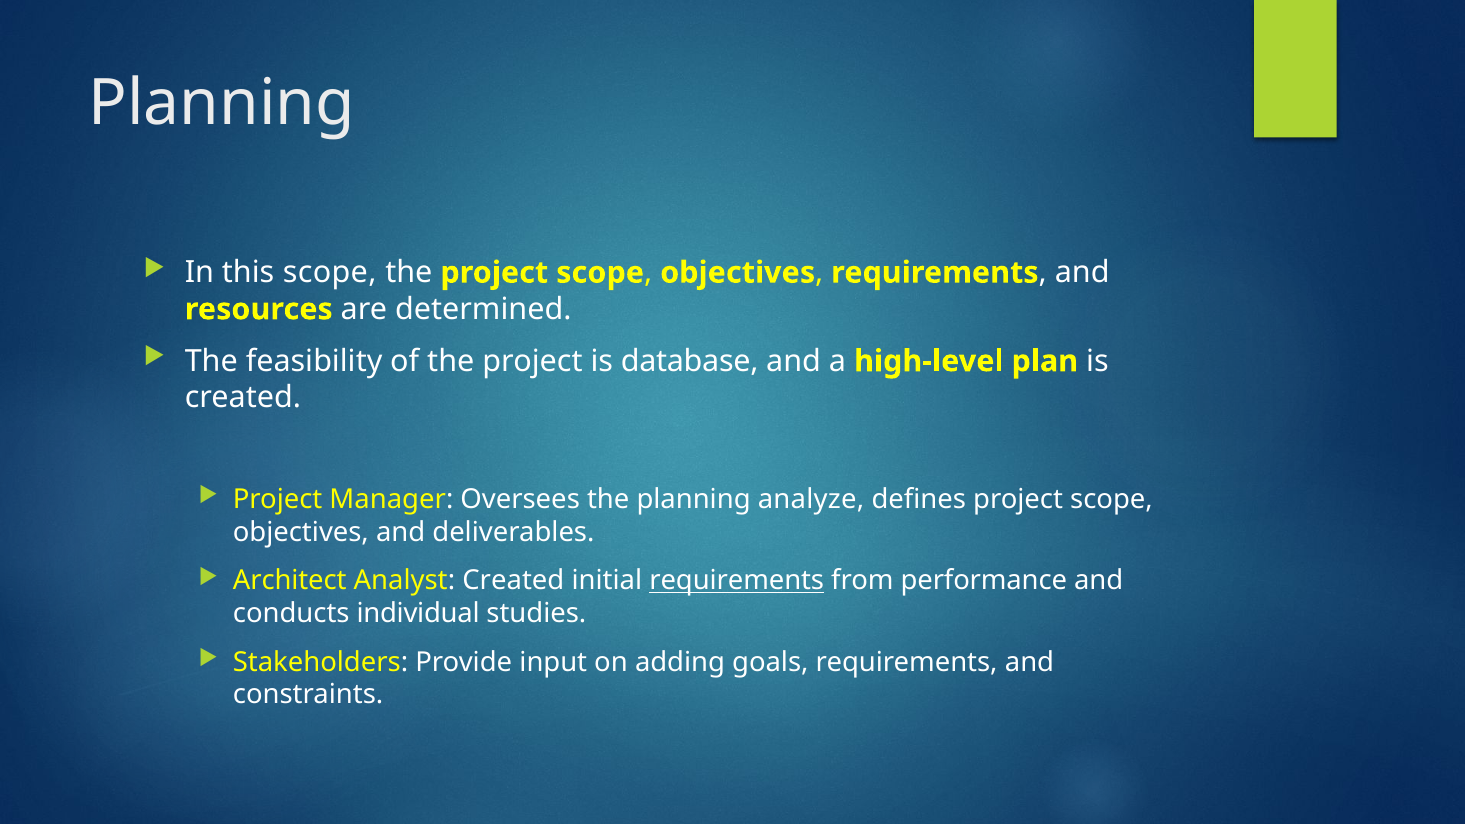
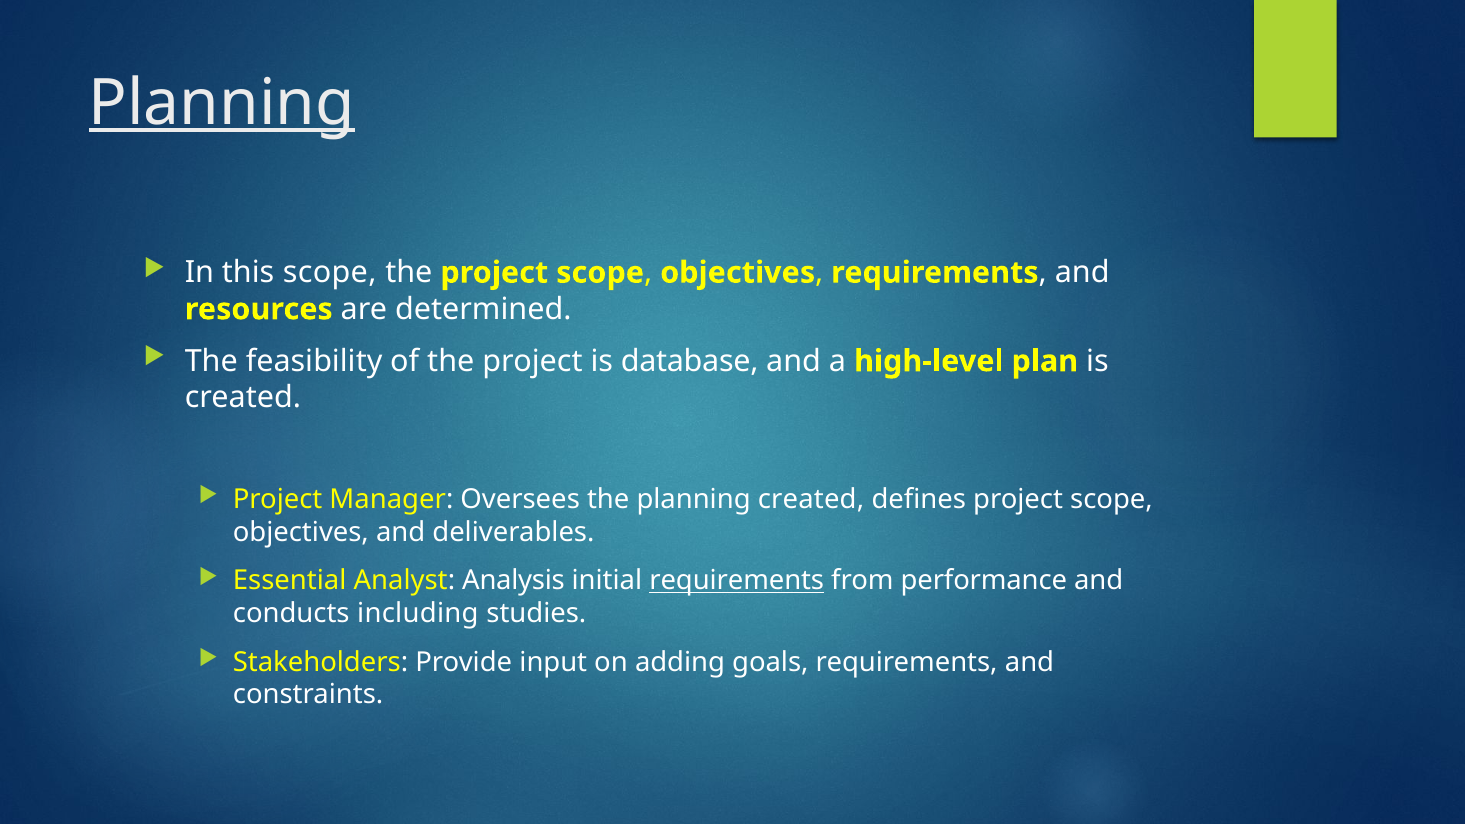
Planning underline: none -> present (222, 103)
planning analyze: analyze -> created (811, 500)
Architect: Architect -> Essential (290, 581)
Analyst Created: Created -> Analysis (513, 581)
individual: individual -> including (418, 614)
